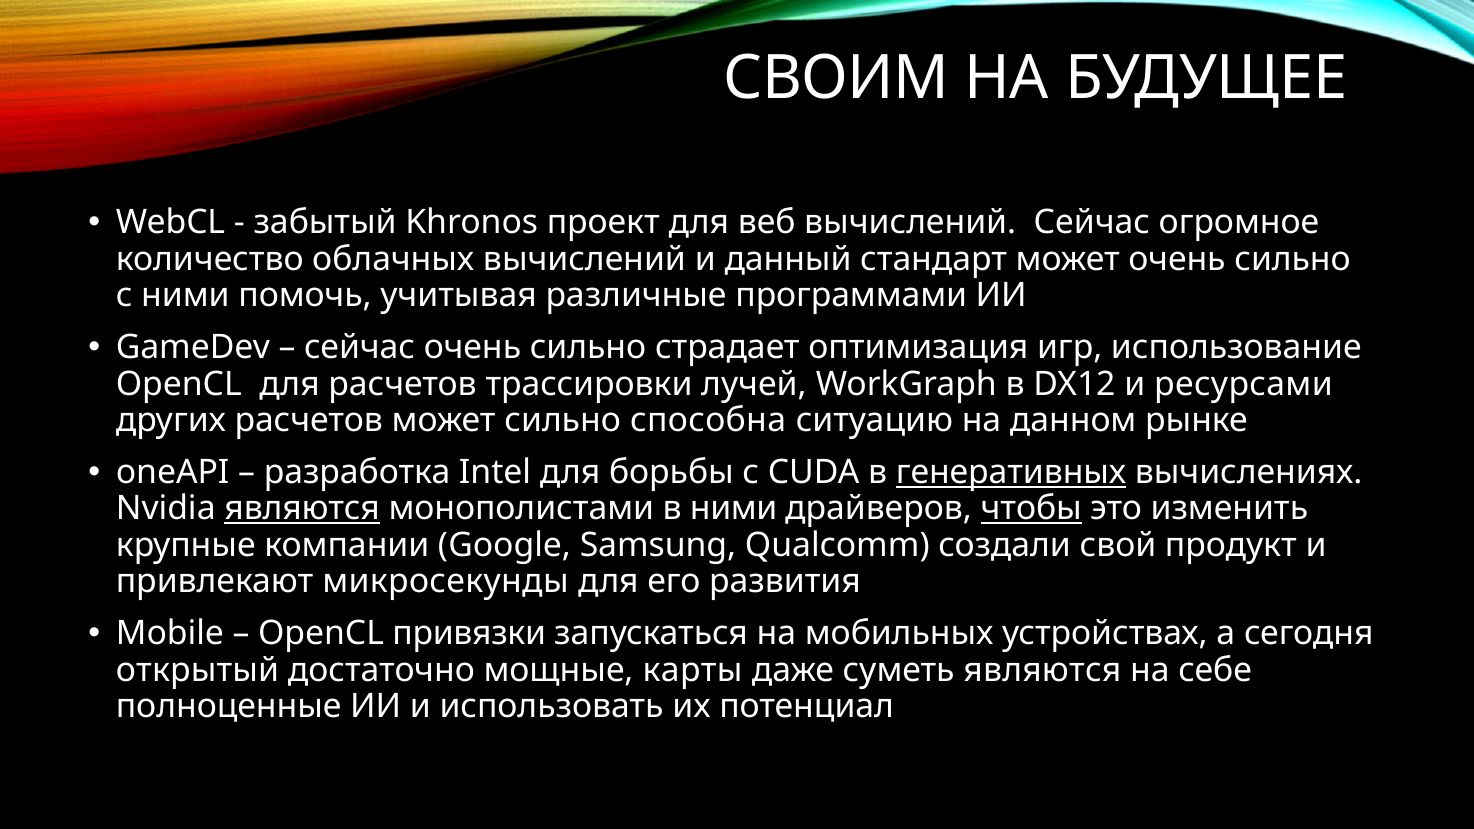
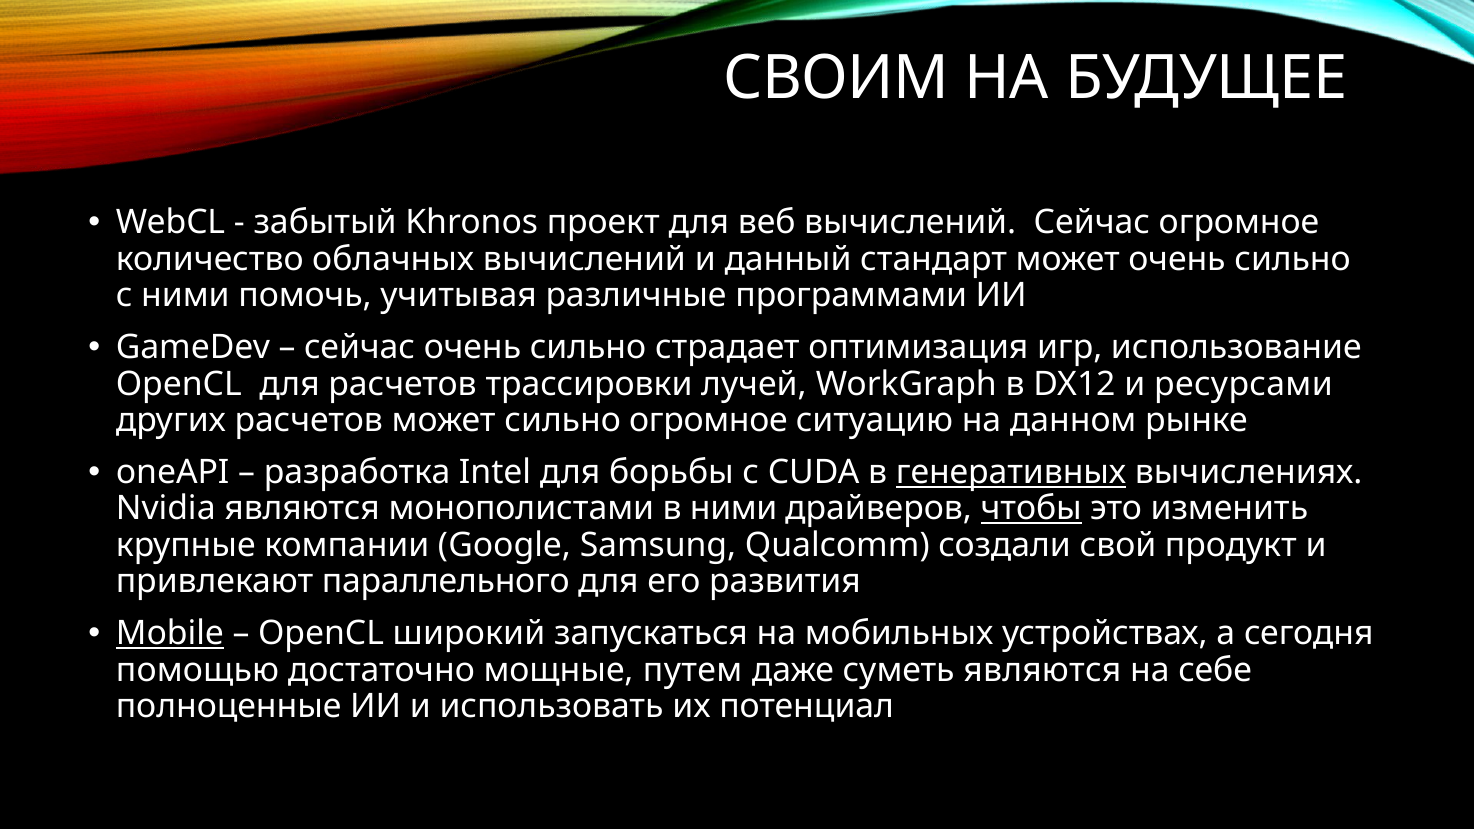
сильно способна: способна -> огромное (708, 421)
являются underline: present -> none (302, 509)
микросекунды: микросекунды -> параллельного (446, 582)
Mobile underline: none -> present (170, 634)
привязки: привязки -> широкий (469, 634)
открытый: открытый -> помощью (198, 670)
карты: карты -> путем (693, 670)
